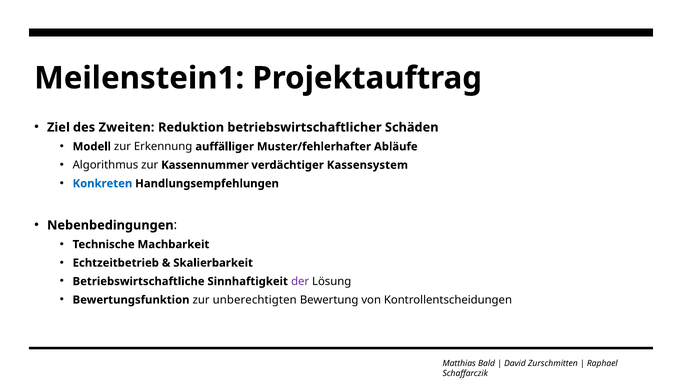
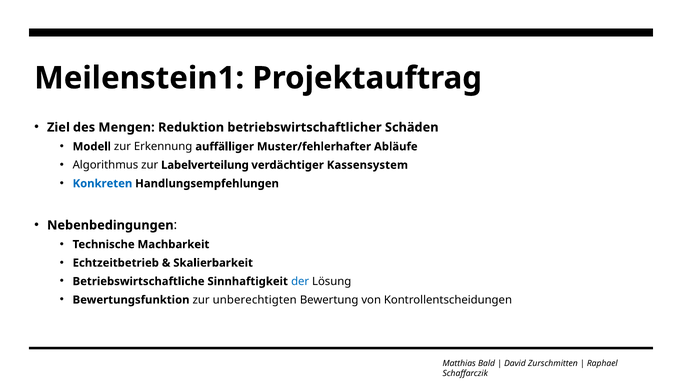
Zweiten: Zweiten -> Mengen (127, 128)
Kassennummer: Kassennummer -> Labelverteilung (205, 165)
der colour: purple -> blue (300, 282)
